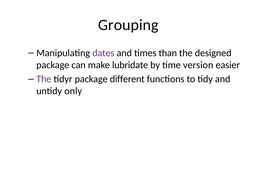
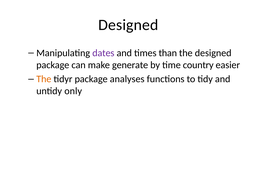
Grouping: Grouping -> Designed (128, 25)
lubridate: lubridate -> generate (130, 65)
version: version -> country (198, 65)
The colour: purple -> orange (44, 79)
different: different -> analyses (127, 79)
